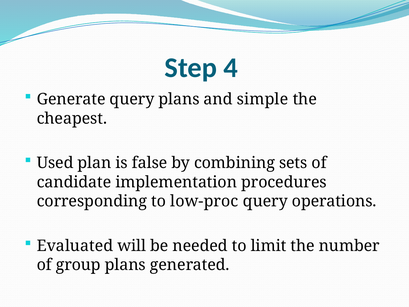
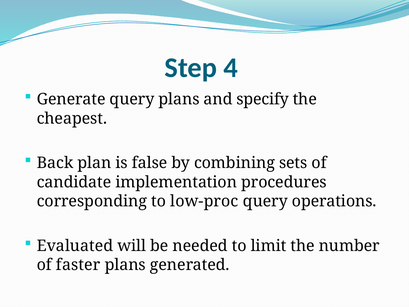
simple: simple -> specify (263, 99)
Used: Used -> Back (55, 163)
group: group -> faster (78, 265)
